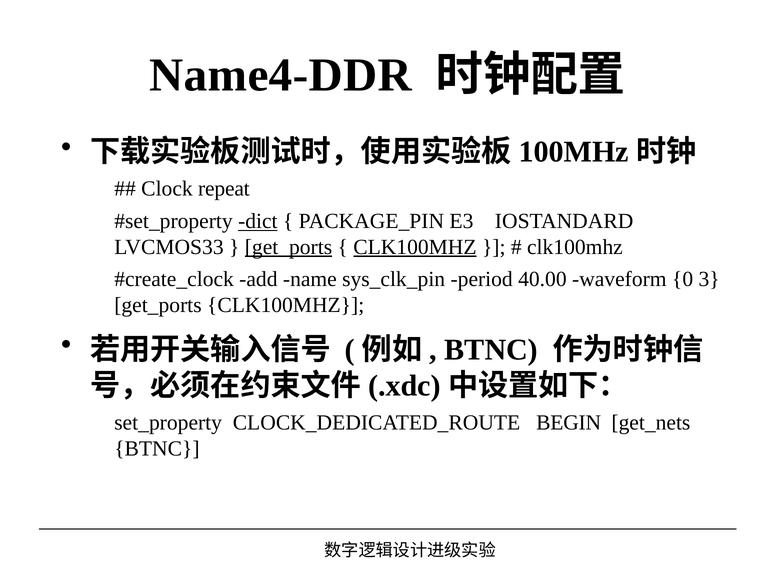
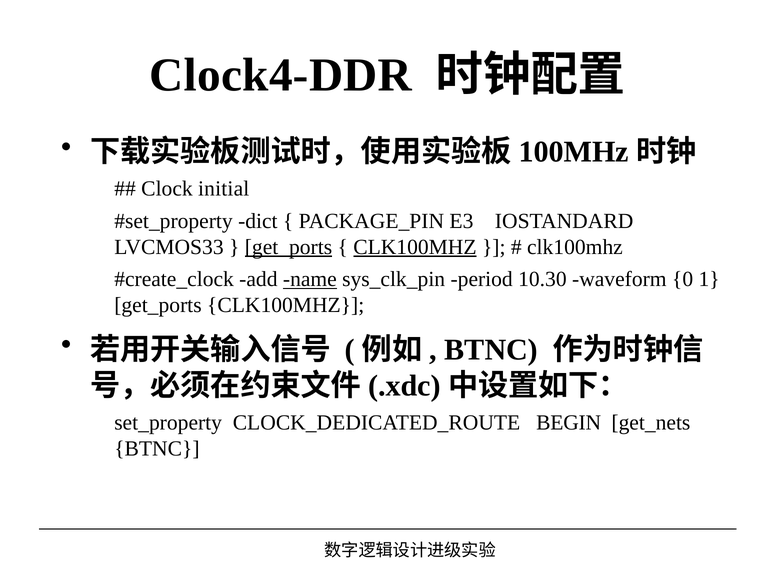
Name4-DDR: Name4-DDR -> Clock4-DDR (281, 75)
repeat: repeat -> initial (224, 189)
dict underline: present -> none (258, 221)
name underline: none -> present (310, 279)
40.00: 40.00 -> 10.30 (542, 279)
3: 3 -> 1 (709, 279)
